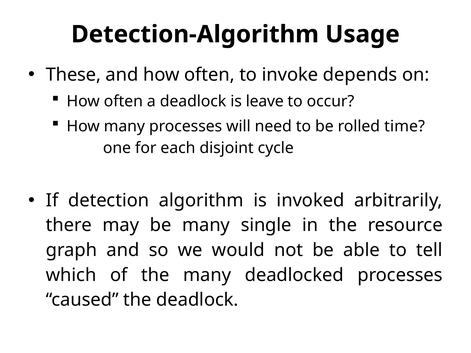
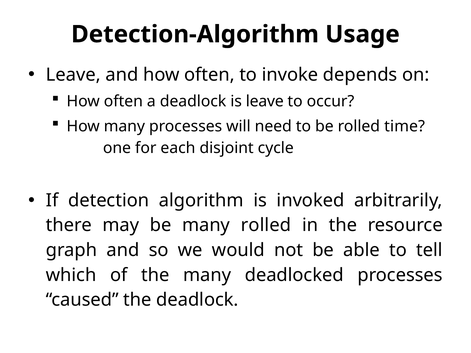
These: These -> Leave (73, 75)
many single: single -> rolled (266, 225)
